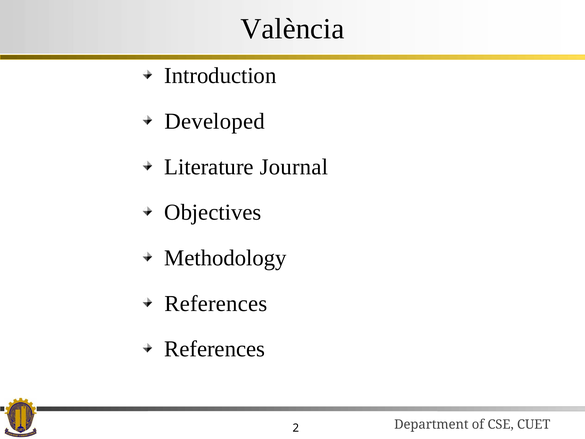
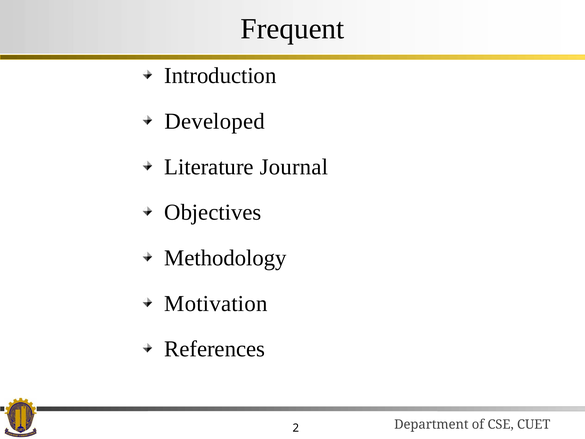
València: València -> Frequent (292, 29)
References: References -> Motivation (216, 303)
